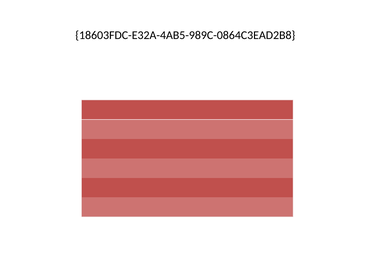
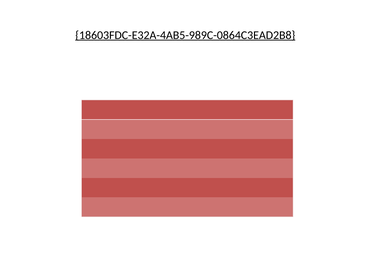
18603FDC-E32A-4AB5-989C-0864C3EAD2B8 underline: none -> present (185, 35)
